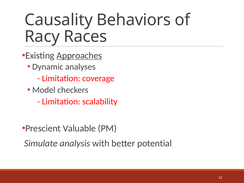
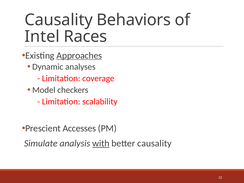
Racy: Racy -> Intel (42, 36)
Valuable: Valuable -> Accesses (79, 128)
with underline: none -> present (101, 143)
better potential: potential -> causality (154, 143)
